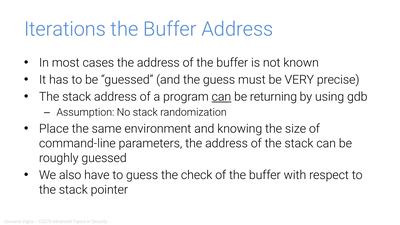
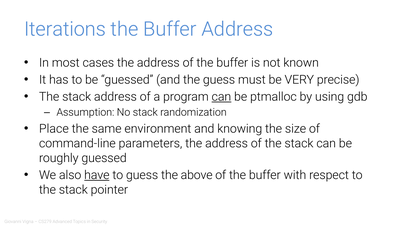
returning: returning -> ptmalloc (273, 97)
have underline: none -> present (97, 175)
check: check -> above (197, 175)
